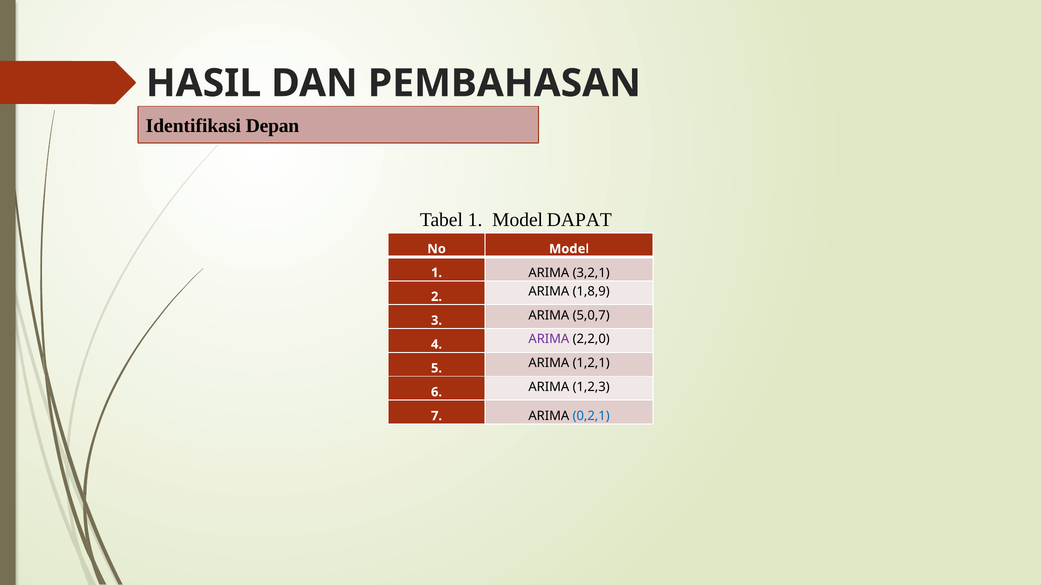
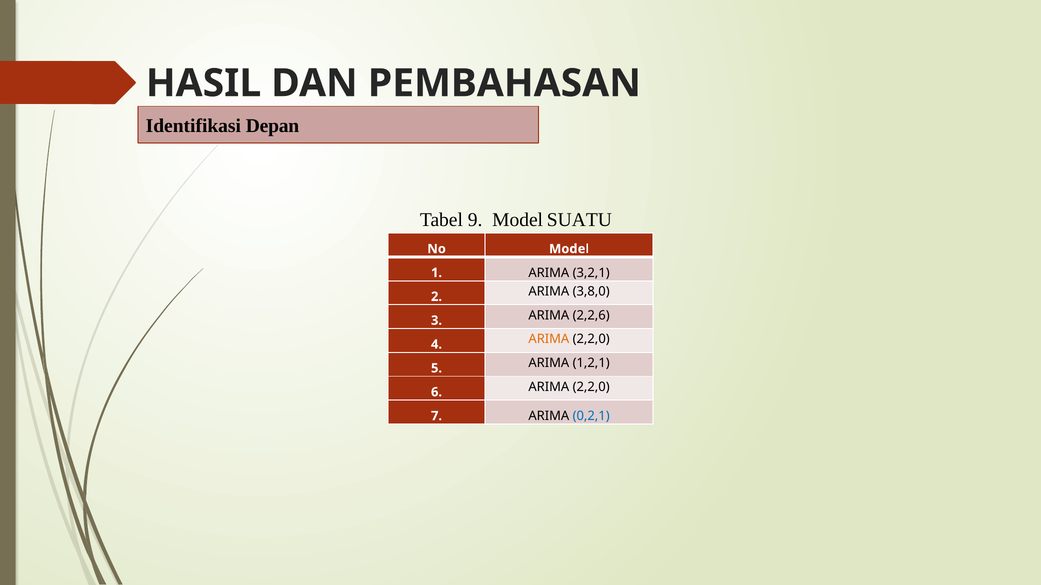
Tabel 1: 1 -> 9 (475, 220)
DAPAT: DAPAT -> SUATU (579, 220)
1,8,9: 1,8,9 -> 3,8,0 (591, 292)
5,0,7: 5,0,7 -> 2,2,6 (591, 316)
ARIMA colour: purple -> orange (549, 340)
1,2,3: 1,2,3 -> 2,2,0 (591, 387)
